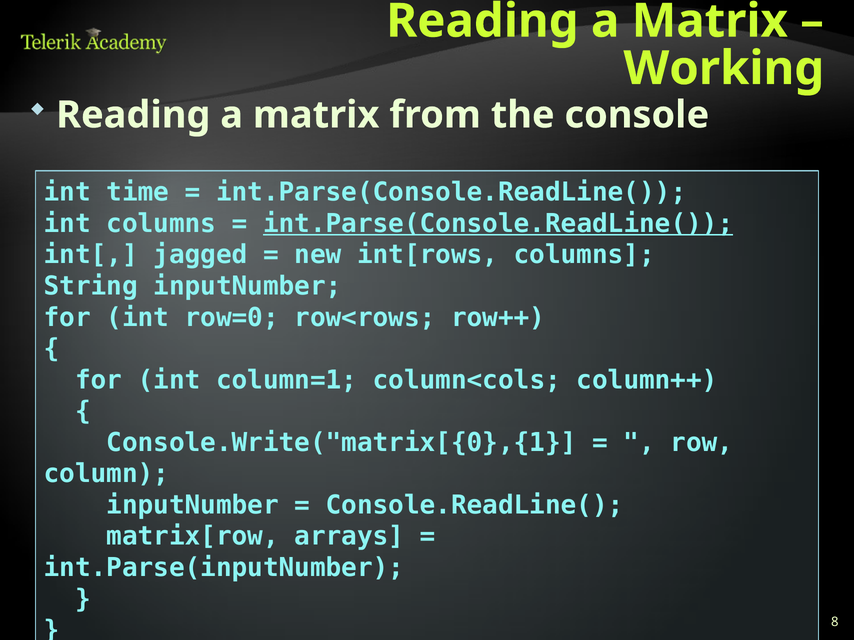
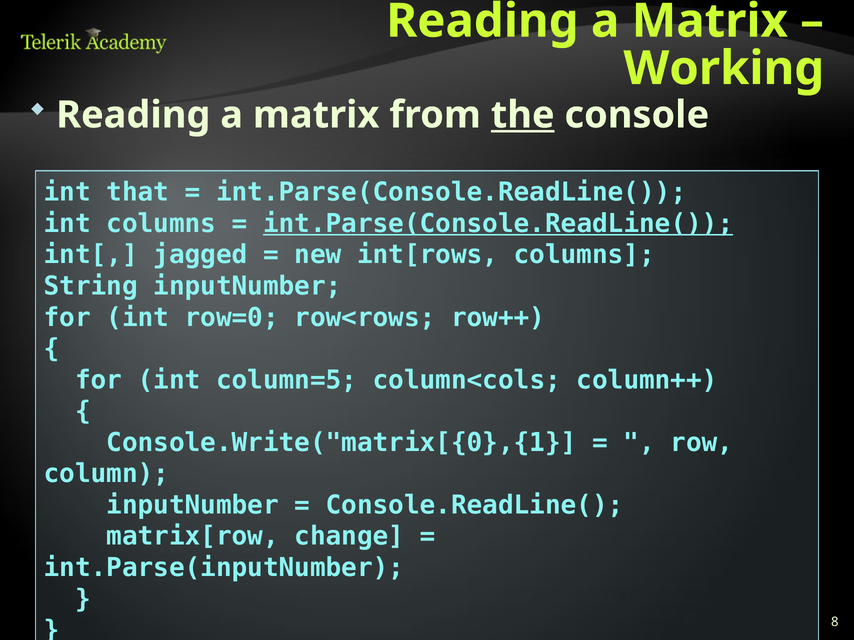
the underline: none -> present (523, 115)
time: time -> that (138, 192)
column=1: column=1 -> column=5 (287, 380)
arrays: arrays -> change (349, 537)
